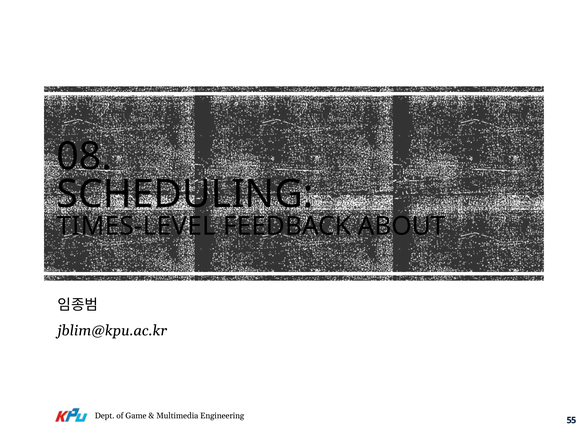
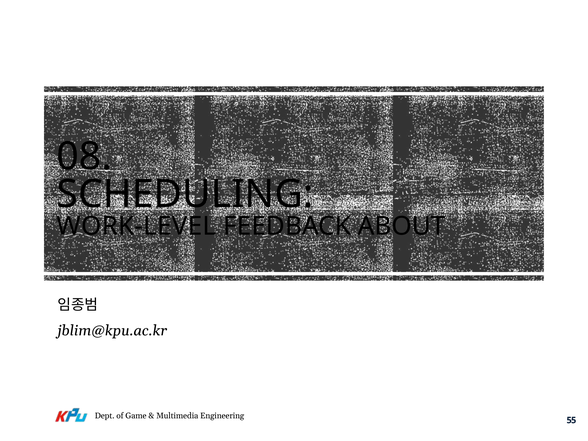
TIMES-LEVEL: TIMES-LEVEL -> WORK-LEVEL (136, 226)
